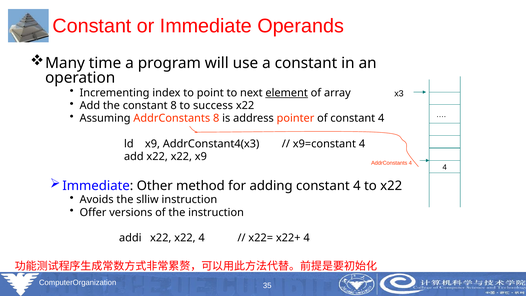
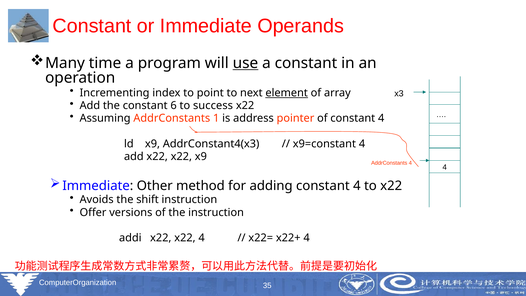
use underline: none -> present (245, 63)
constant 8: 8 -> 6 (174, 106)
AddrConstants 8: 8 -> 1 (216, 118)
slliw: slliw -> shift (148, 200)
